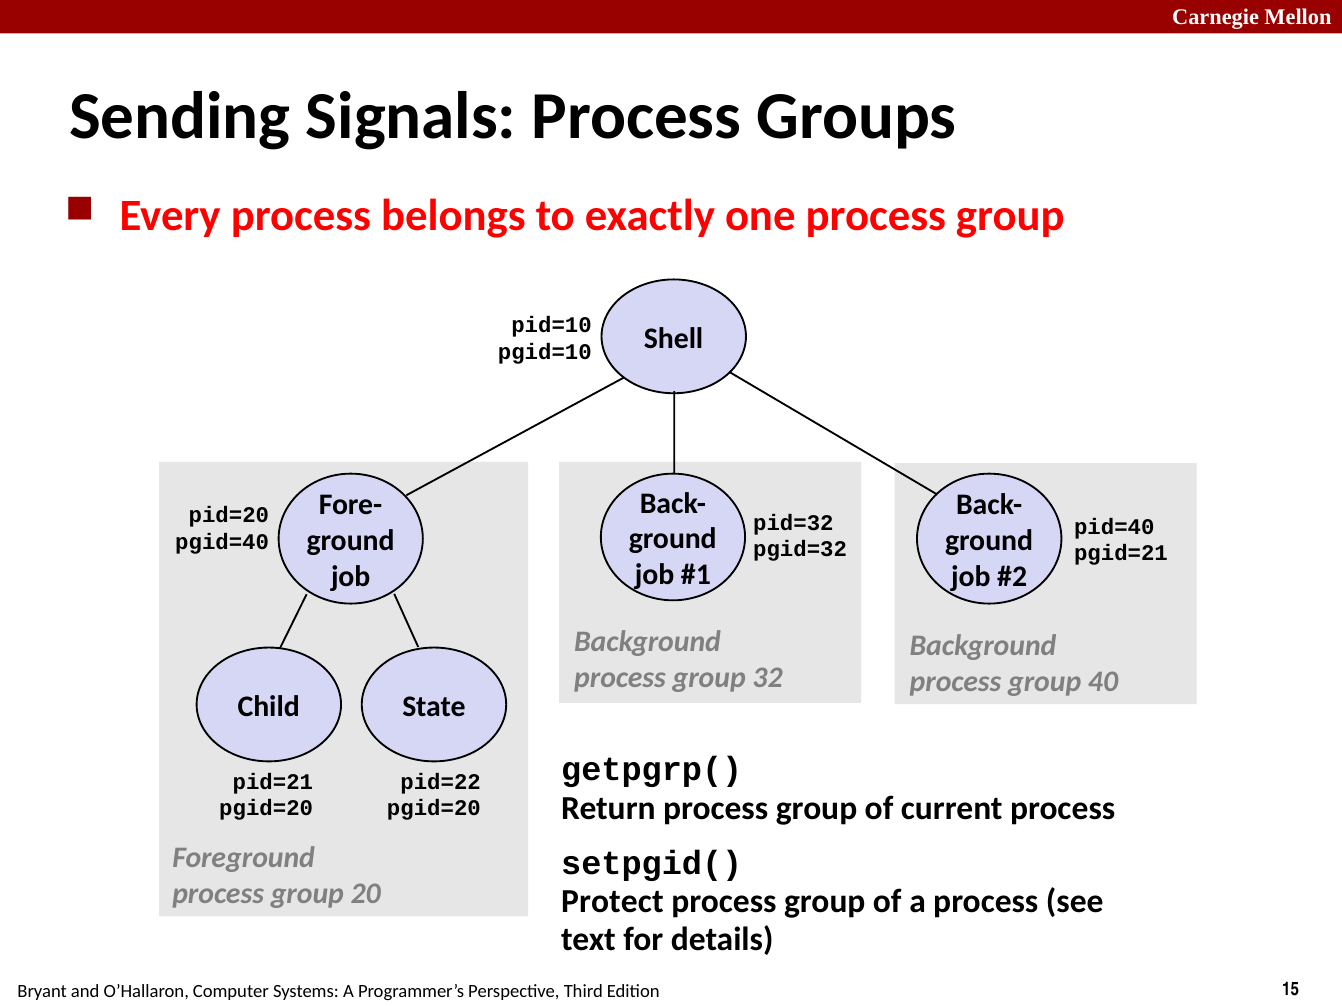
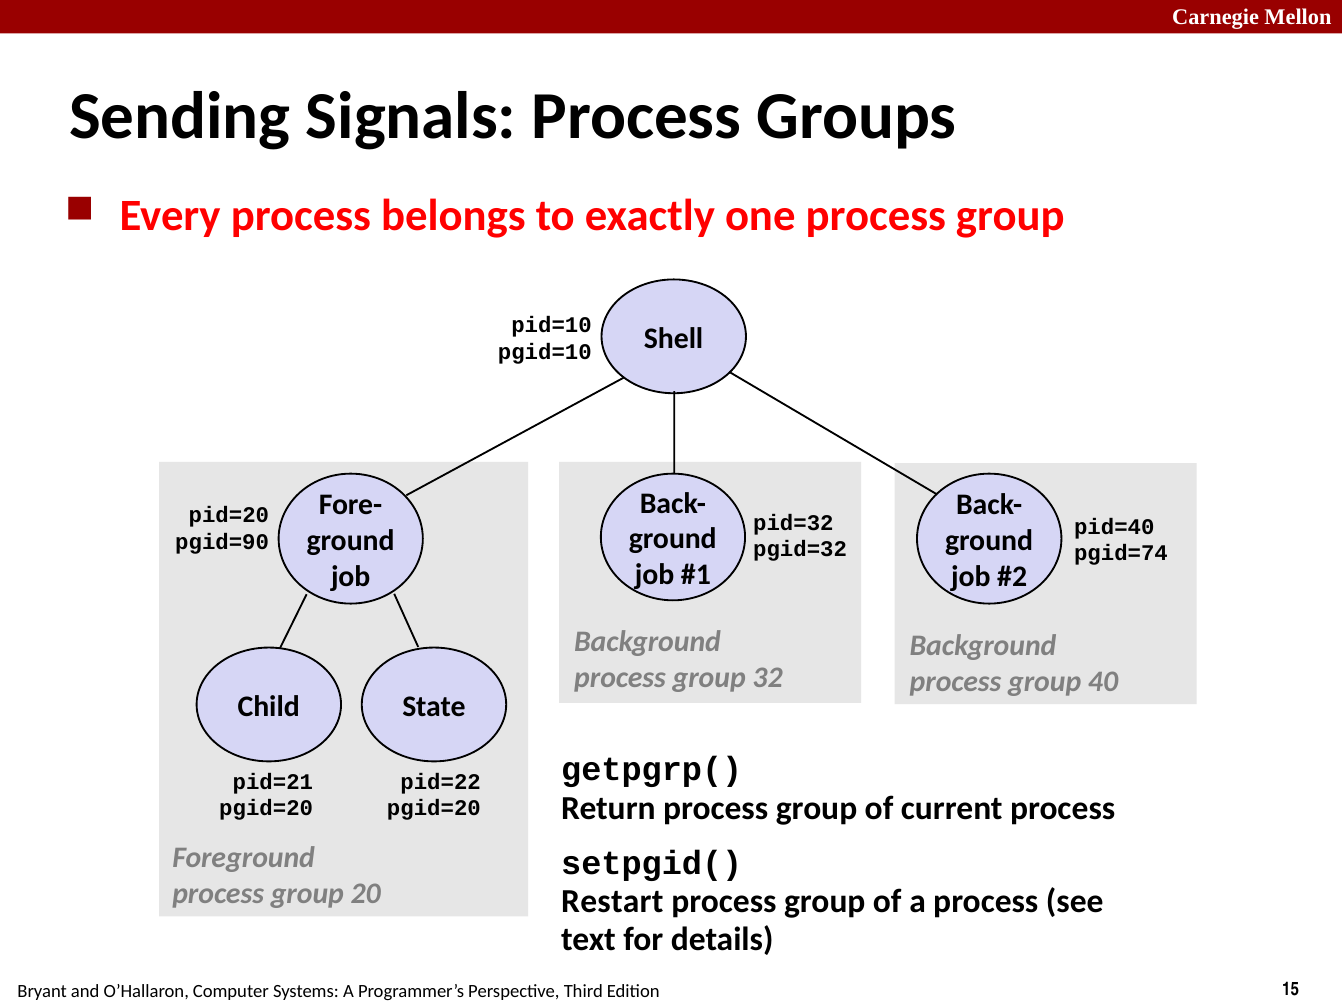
pgid=40: pgid=40 -> pgid=90 (222, 542)
pgid=21: pgid=21 -> pgid=74 (1121, 554)
Protect: Protect -> Restart (612, 902)
